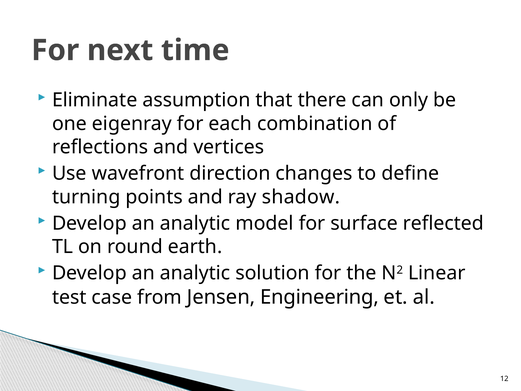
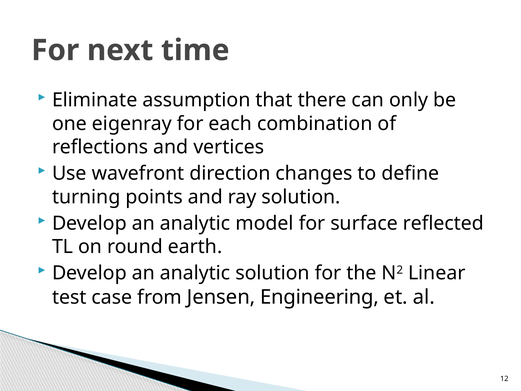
ray shadow: shadow -> solution (301, 197)
